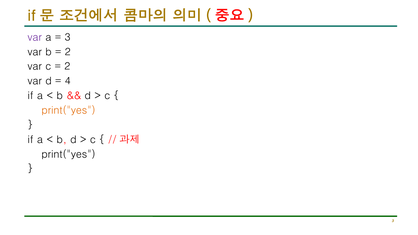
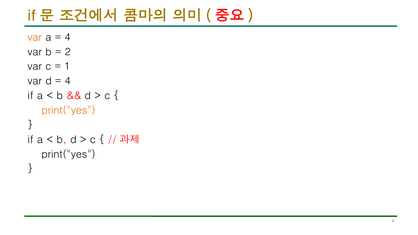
var colour: purple -> orange (35, 37)
3: 3 -> 4 (68, 37)
2: 2 -> 1 (67, 67)
